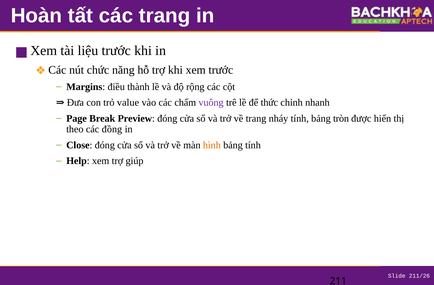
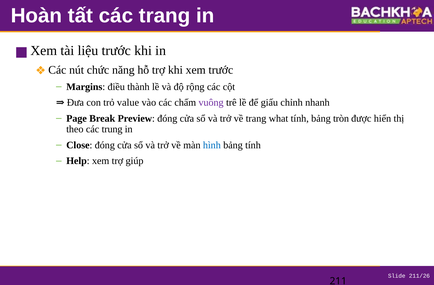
thức: thức -> giấu (269, 103)
nháy: nháy -> what (279, 118)
đồng: đồng -> trung (112, 129)
hình colour: orange -> blue (212, 145)
